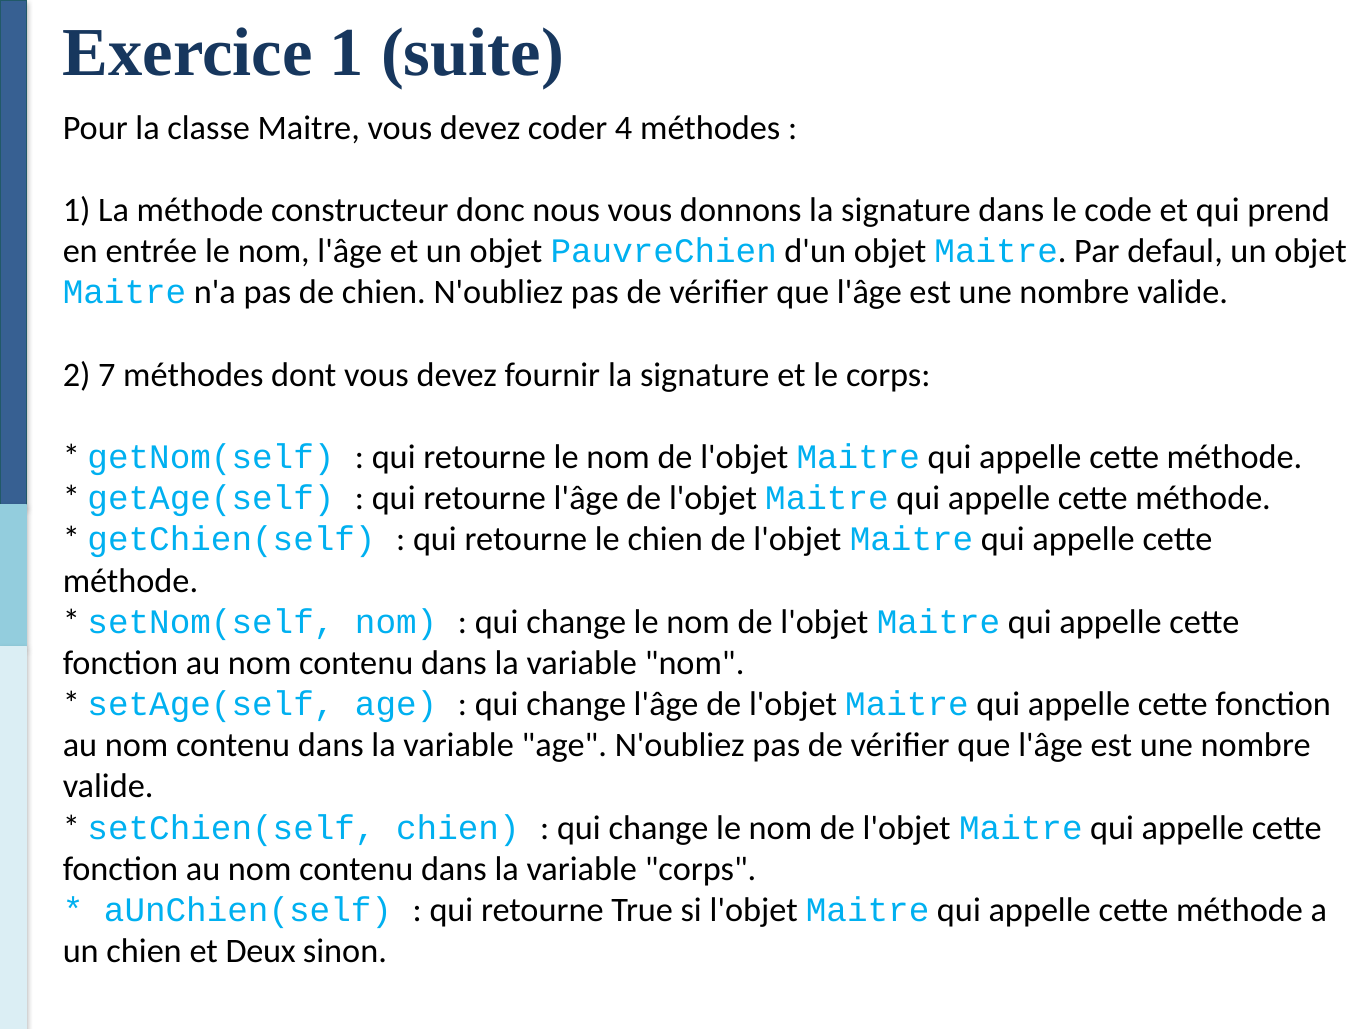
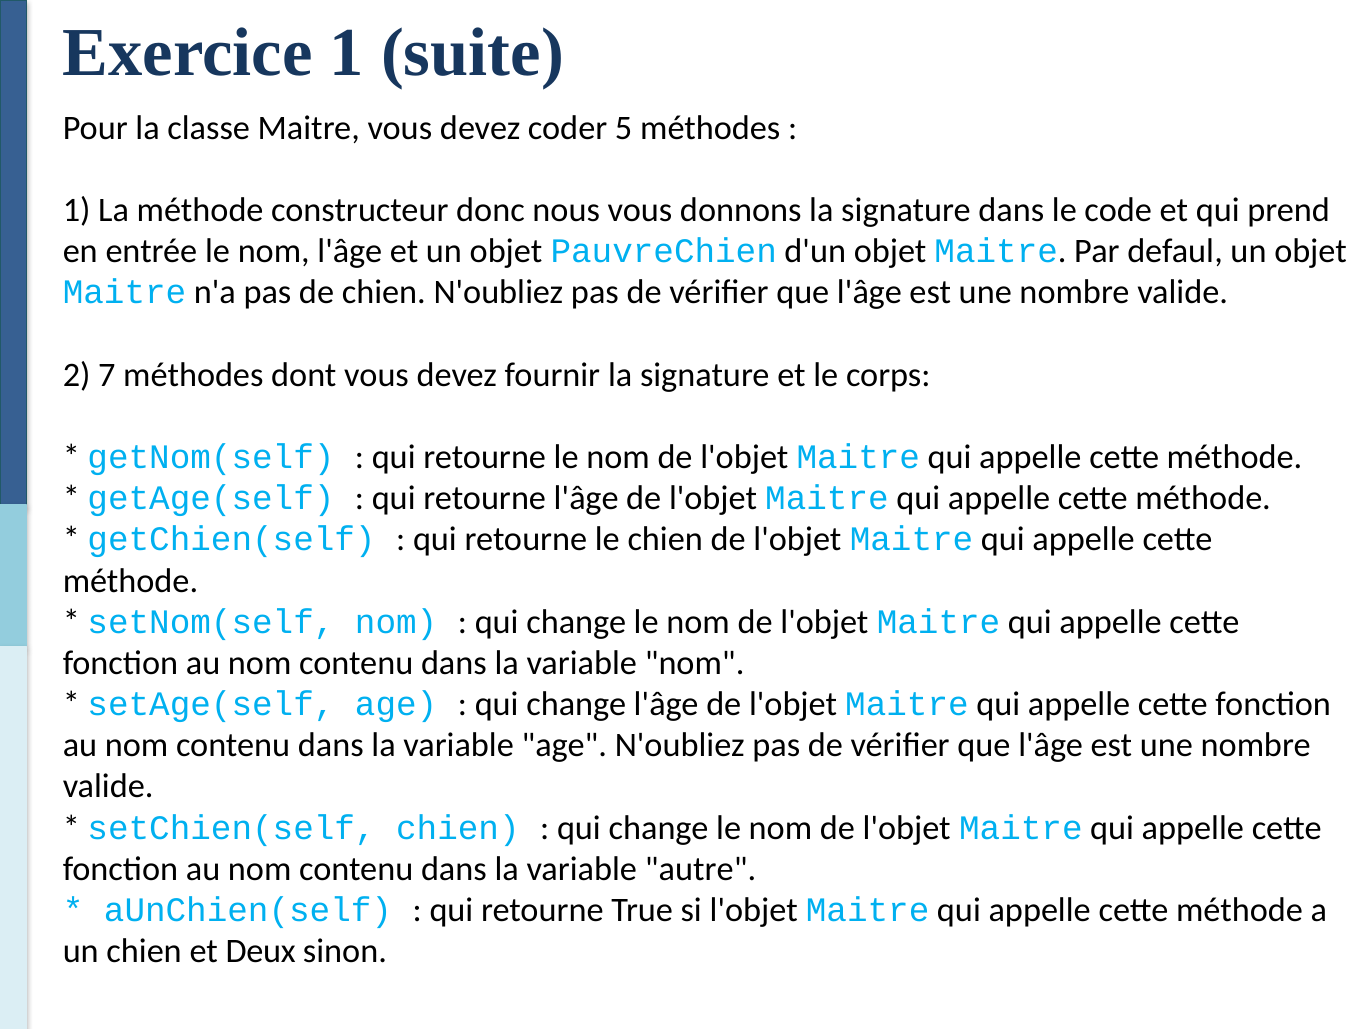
4: 4 -> 5 (624, 128)
variable corps: corps -> autre (701, 869)
